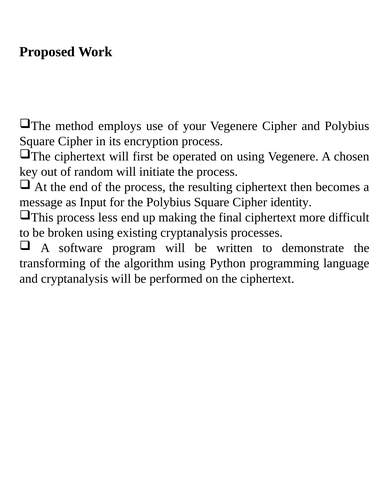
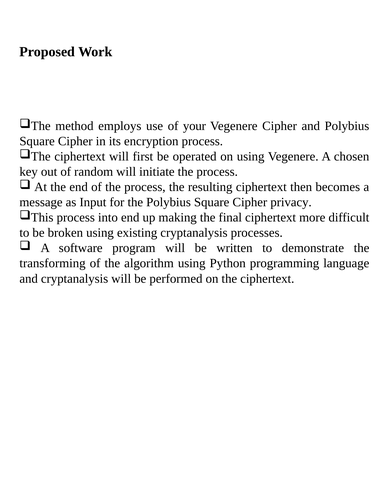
identity: identity -> privacy (291, 202)
less: less -> into (108, 218)
